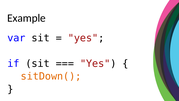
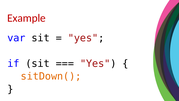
Example colour: black -> red (26, 18)
